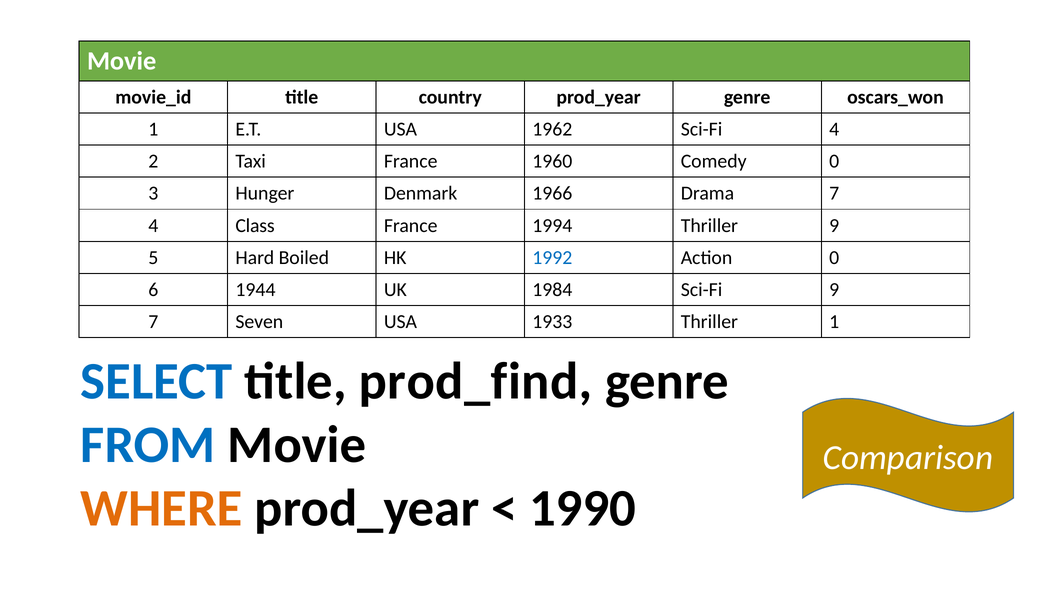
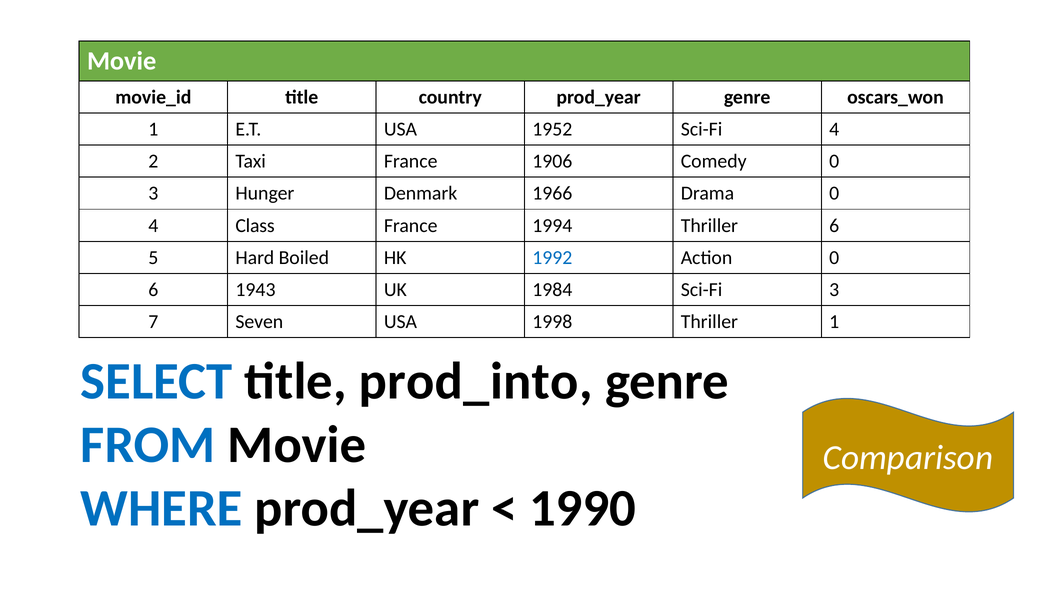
1962: 1962 -> 1952 (552, 129)
1960: 1960 -> 1906 (552, 162)
Drama 7: 7 -> 0 (834, 194)
Thriller 9: 9 -> 6 (834, 226)
1944: 1944 -> 1943 (255, 290)
Sci-Fi 9: 9 -> 3 (834, 290)
1933: 1933 -> 1998 (552, 322)
prod_find: prod_find -> prod_into (476, 381)
WHERE colour: orange -> blue (161, 509)
